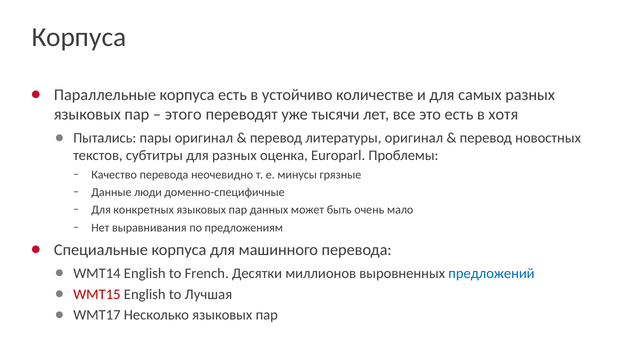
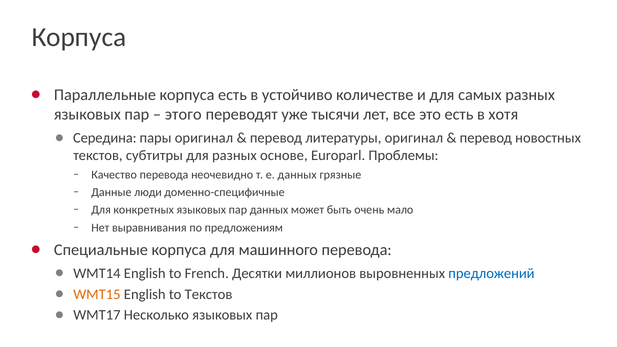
Пытались: Пытались -> Середина (105, 138)
оценка: оценка -> основе (284, 156)
е минусы: минусы -> данных (297, 175)
WMT15 colour: red -> orange (97, 294)
to Лучшая: Лучшая -> Текстов (209, 294)
